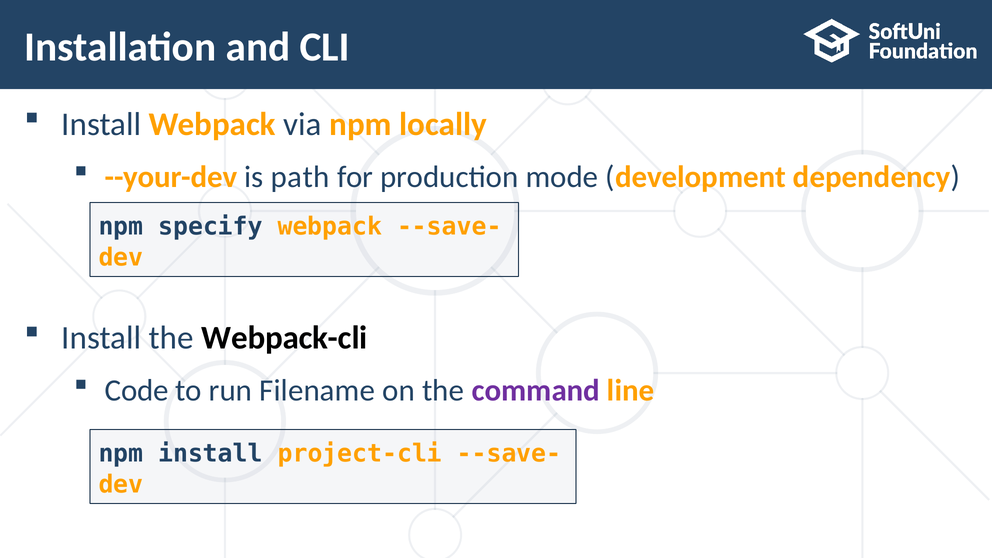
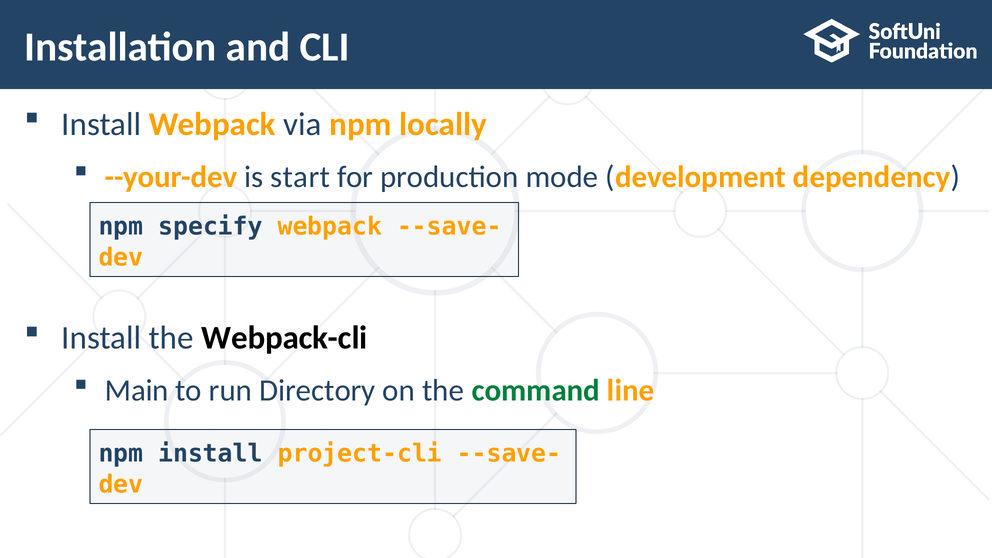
path: path -> start (300, 177)
Code: Code -> Main (137, 391)
Filename: Filename -> Directory (317, 391)
command colour: purple -> green (536, 391)
